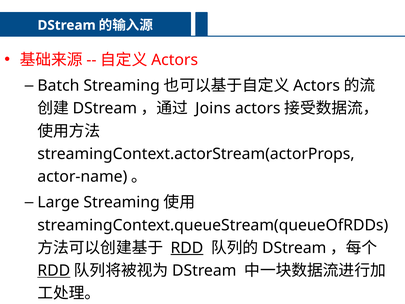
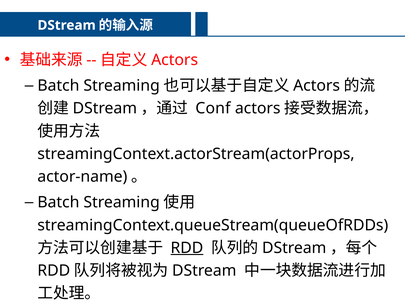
Joins: Joins -> Conf (213, 108)
Large: Large -> Batch (58, 202)
RDD underline: present -> none (54, 270)
